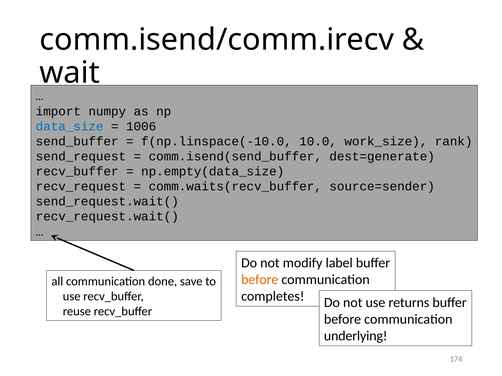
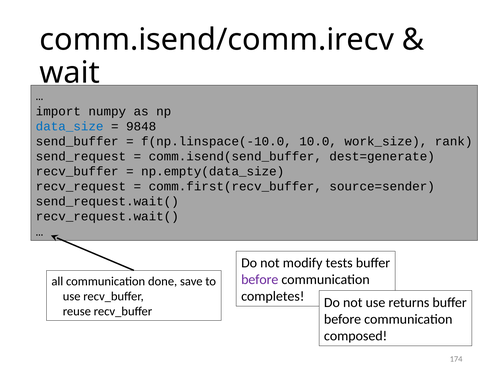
1006: 1006 -> 9848 (141, 126)
comm.waits(recv_buffer: comm.waits(recv_buffer -> comm.first(recv_buffer (235, 187)
label: label -> tests (339, 263)
before colour: orange -> purple (260, 280)
underlying: underlying -> composed (356, 336)
